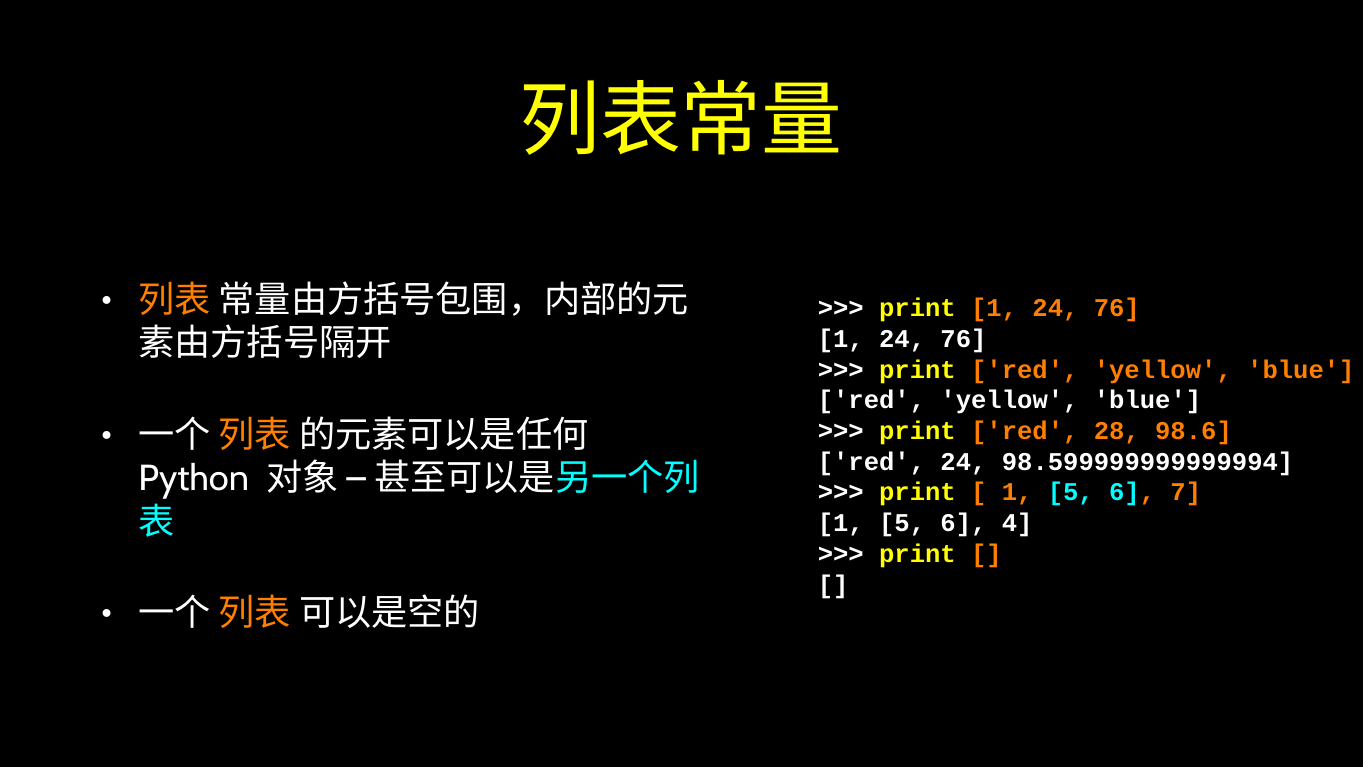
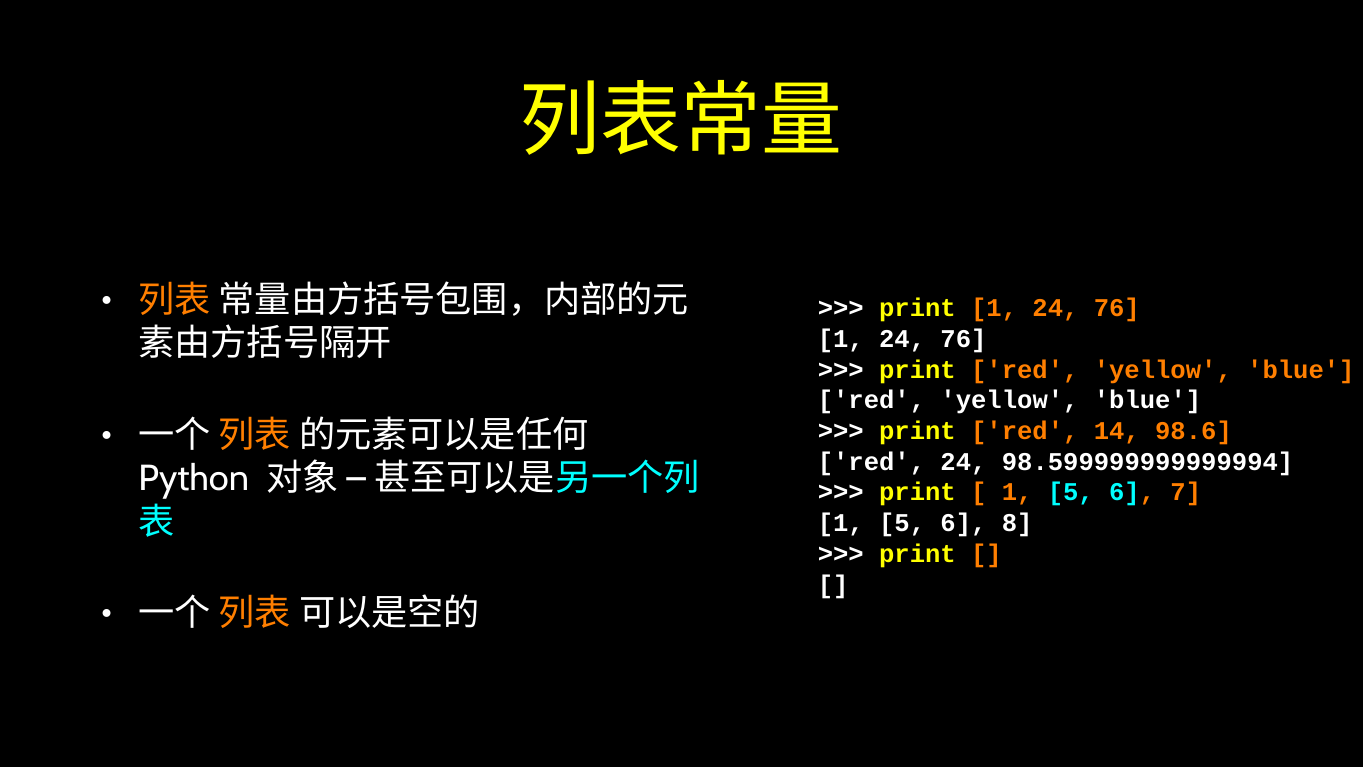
28: 28 -> 14 (1117, 431)
4: 4 -> 8 (1017, 523)
